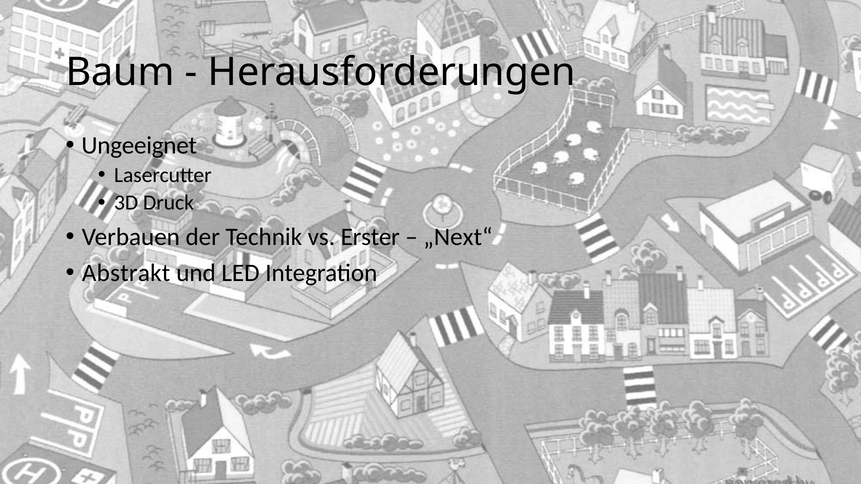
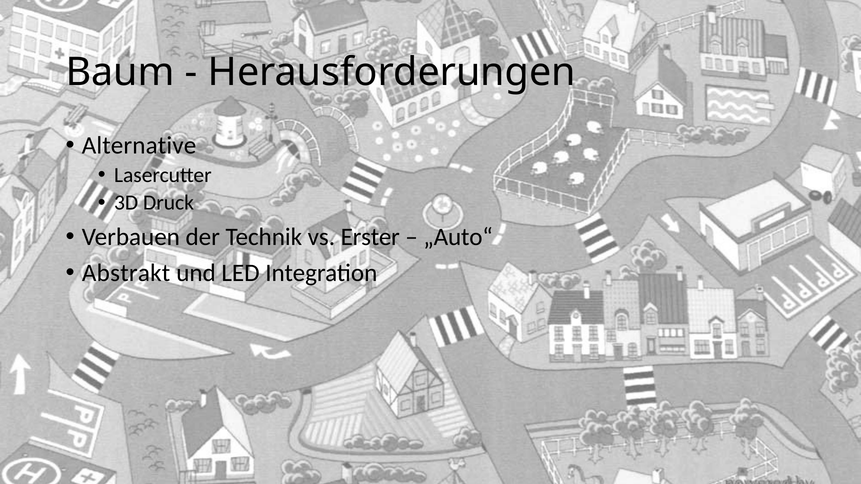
Ungeeignet: Ungeeignet -> Alternative (139, 146)
„Next“: „Next“ -> „Auto“ (458, 237)
